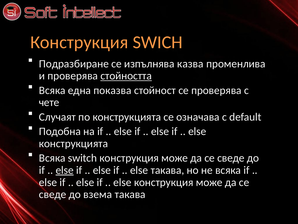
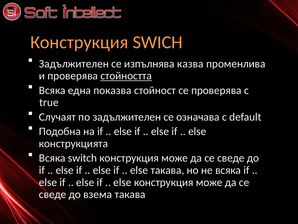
Подразбиране: Подразбиране -> Задължителен (74, 64)
чете: чете -> true (49, 102)
по конструкцията: конструкцията -> задължителен (127, 117)
else underline: present -> none (65, 170)
